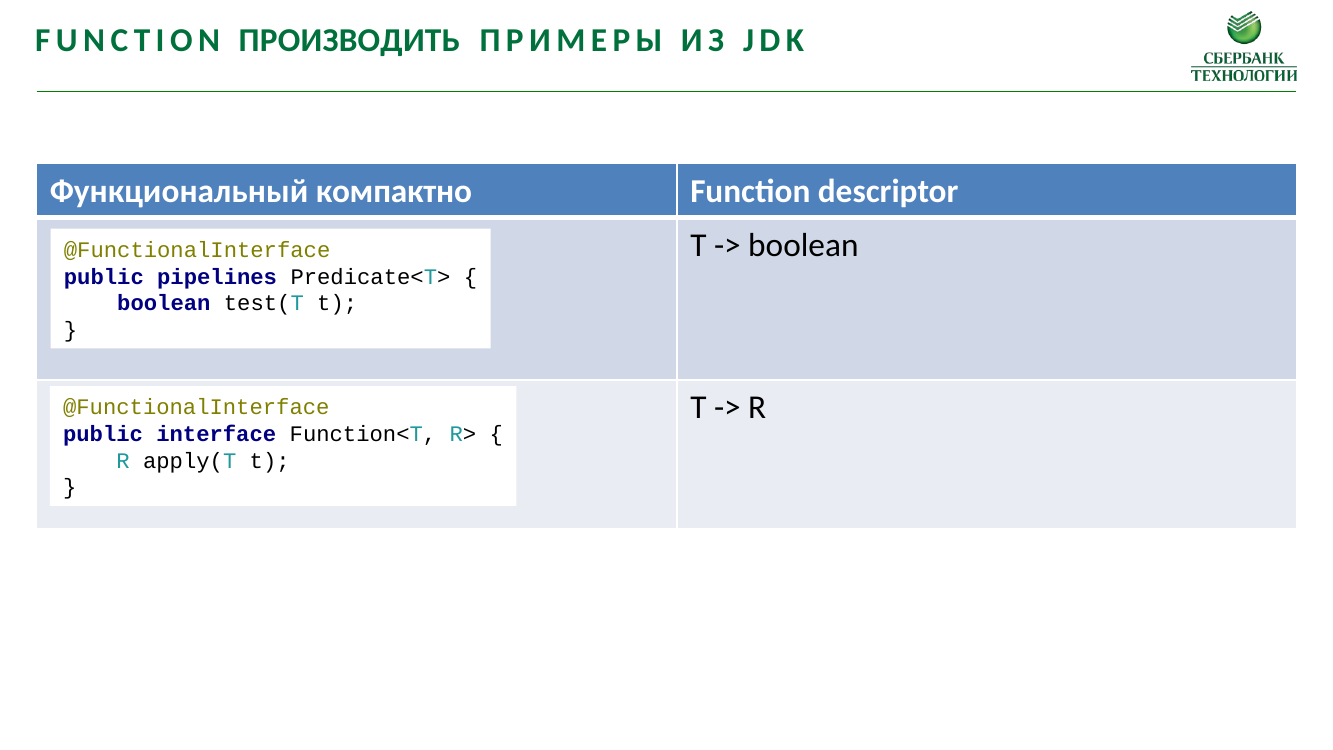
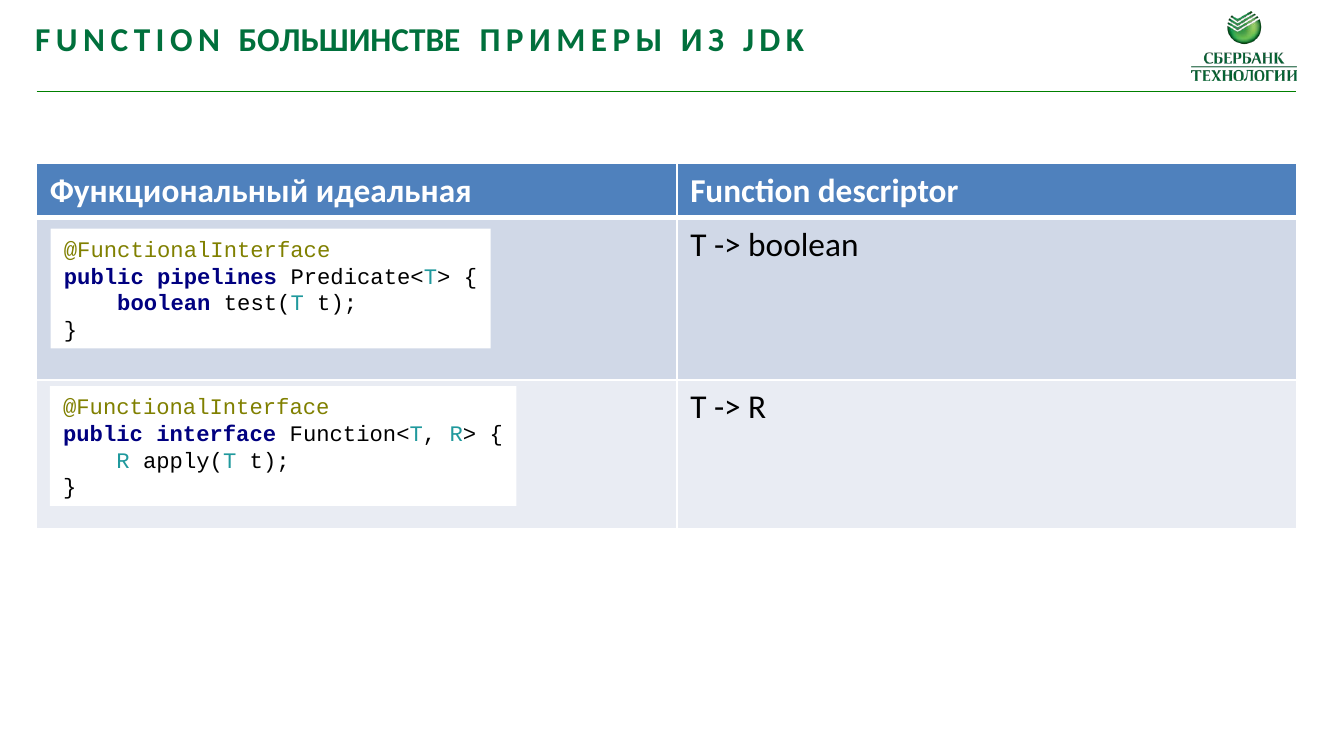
ПРОИЗВОДИТЬ: ПРОИЗВОДИТЬ -> БОЛЬШИНСТВЕ (350, 41)
компактно: компактно -> идеальная (394, 191)
